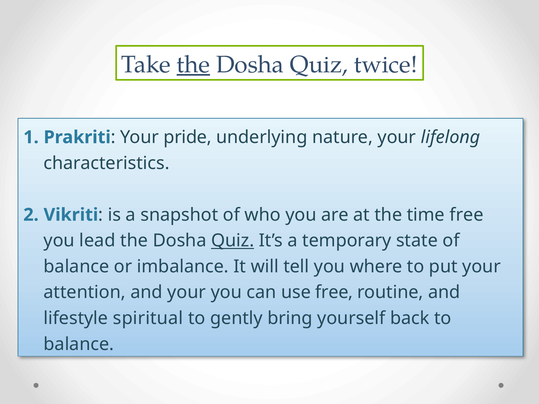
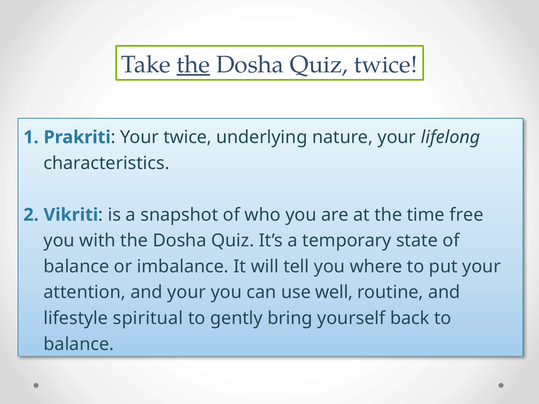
Your pride: pride -> twice (188, 137)
lead: lead -> with (97, 241)
Quiz underline: present -> none (233, 241)
use free: free -> well (334, 293)
